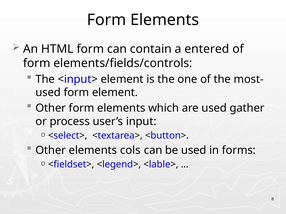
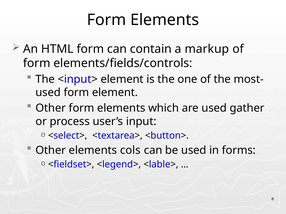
entered: entered -> markup (207, 49)
